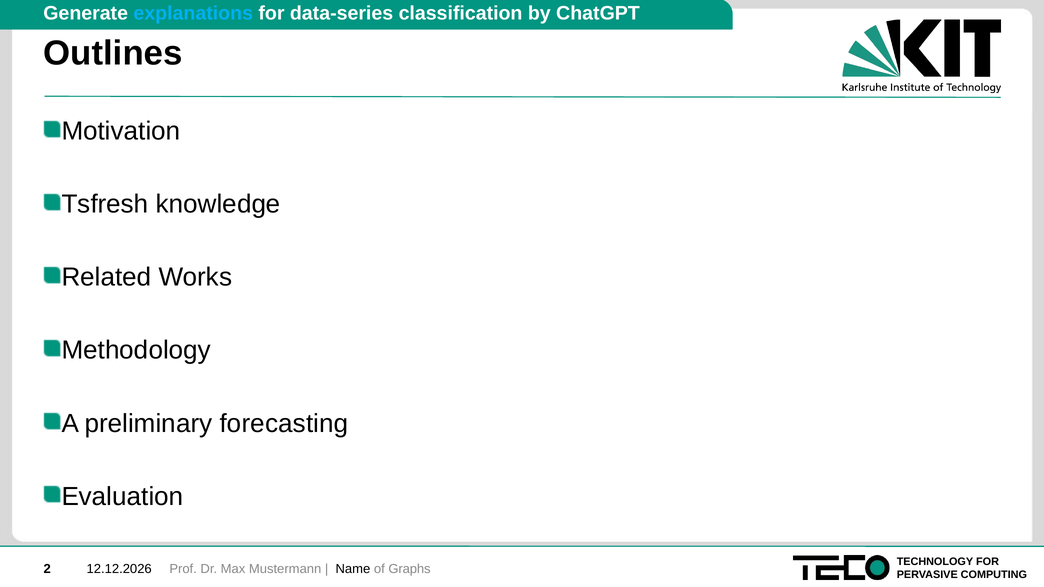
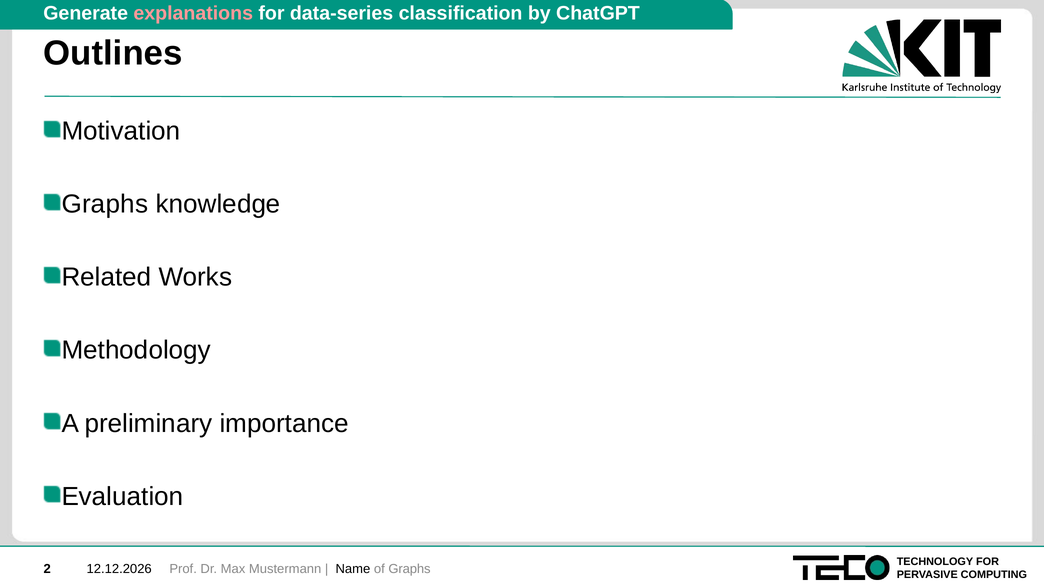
explanations colour: light blue -> pink (193, 13)
Tsfresh: Tsfresh -> Graphs (105, 204)
forecasting: forecasting -> importance (284, 424)
